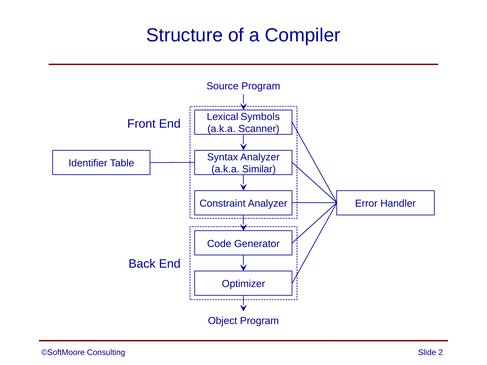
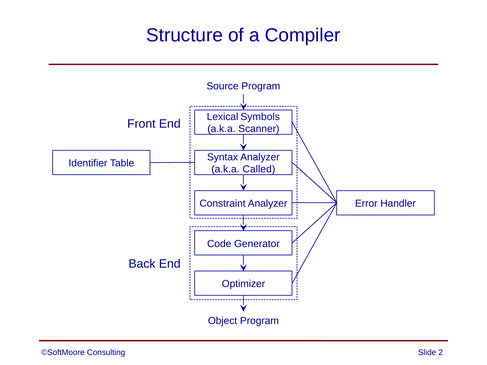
Similar: Similar -> Called (259, 169)
